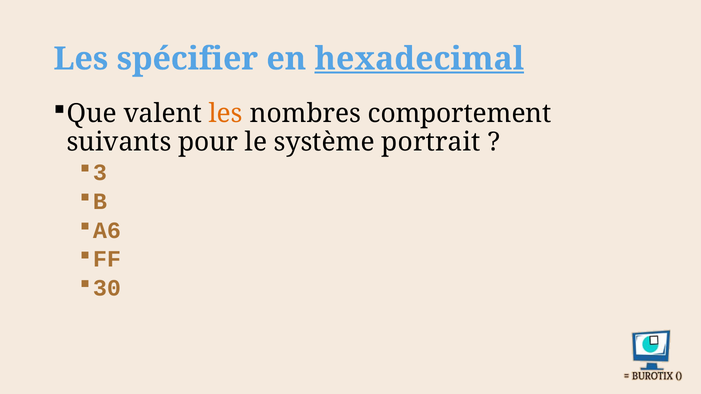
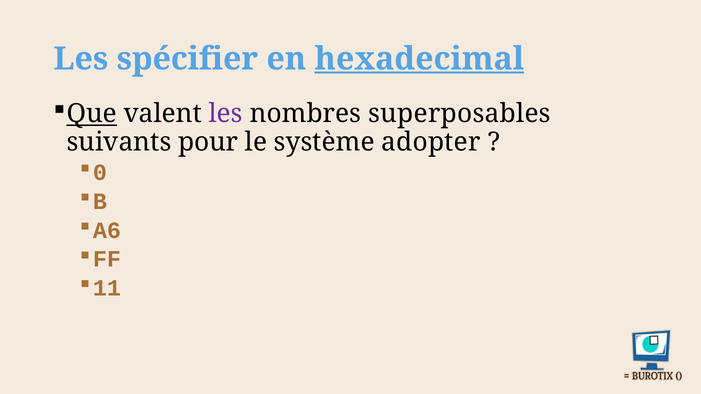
Que underline: none -> present (92, 114)
les colour: orange -> purple (226, 114)
comportement: comportement -> superposables (459, 114)
portrait: portrait -> adopter (431, 142)
3: 3 -> 0 (100, 173)
30: 30 -> 11 (107, 288)
